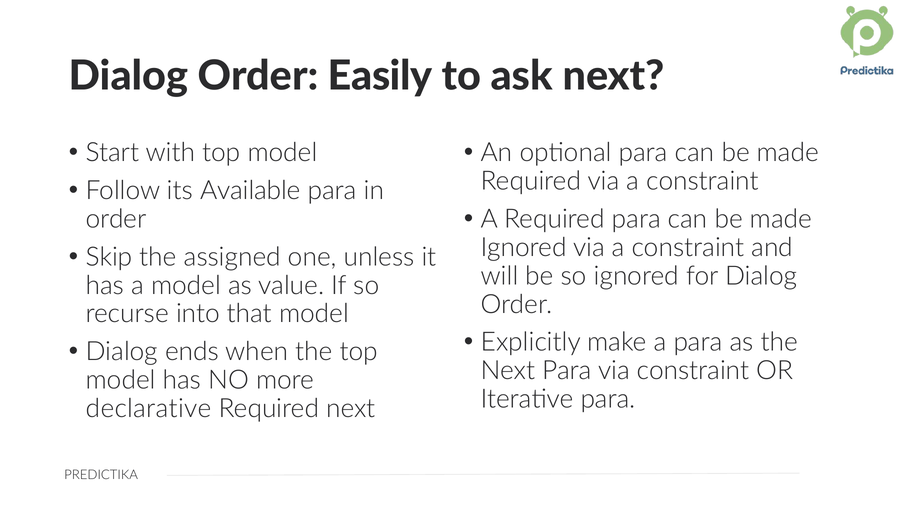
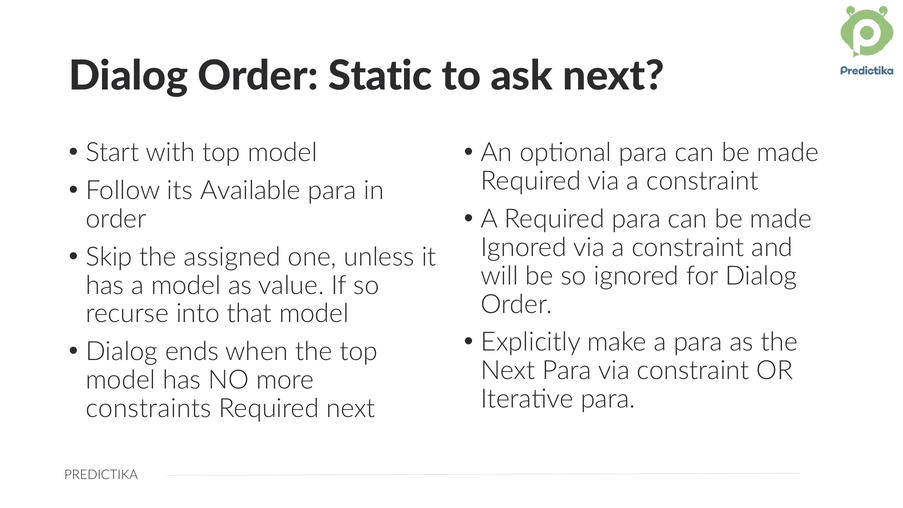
Easily: Easily -> Static (380, 76)
declarative: declarative -> constraints (149, 409)
